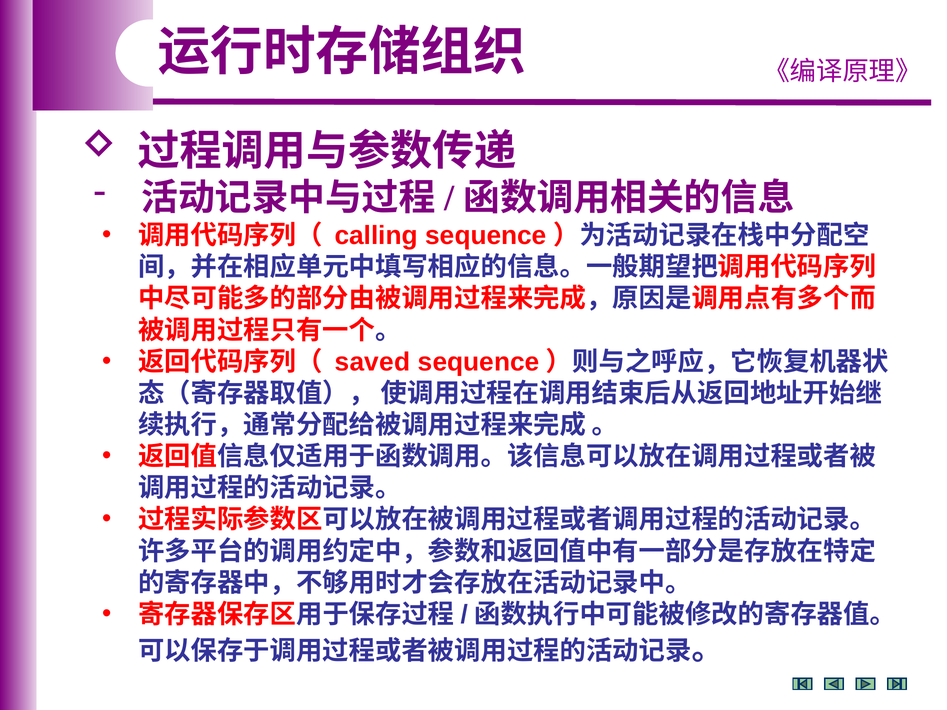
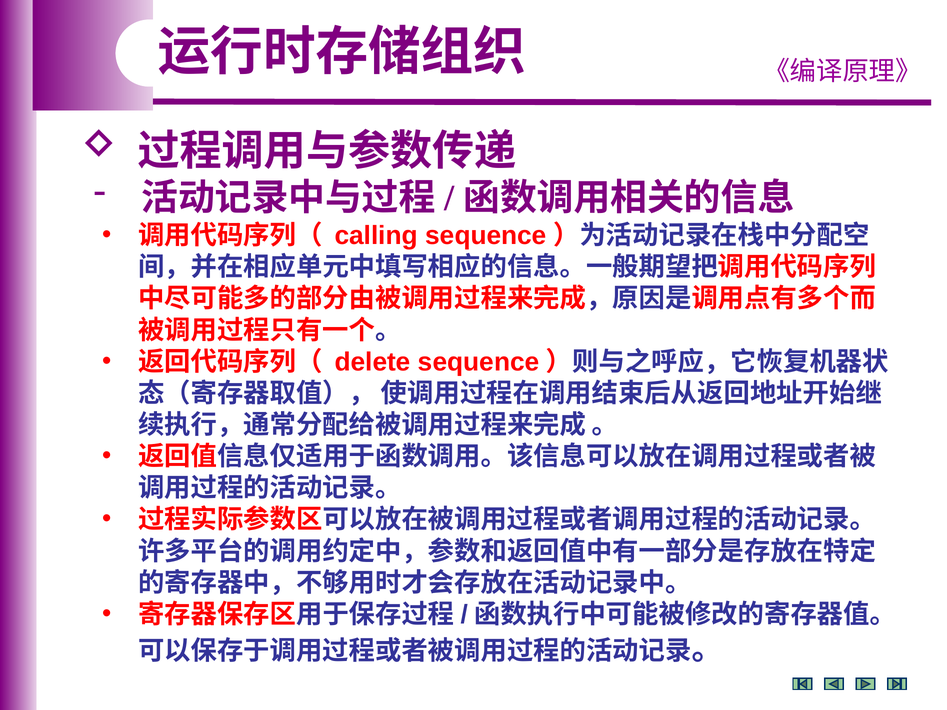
saved: saved -> delete (373, 362)
